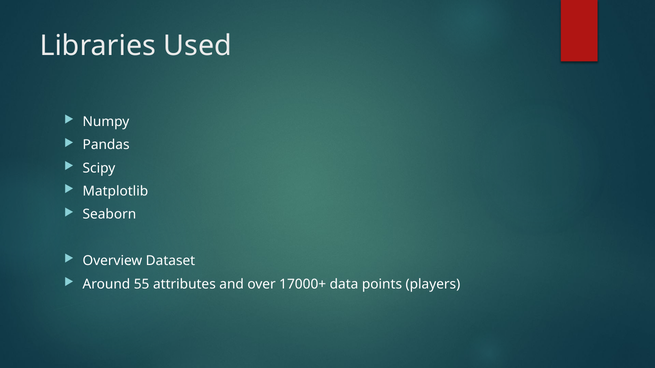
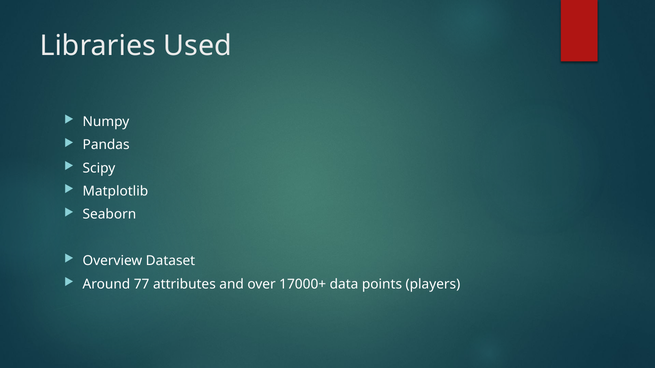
55: 55 -> 77 (142, 284)
